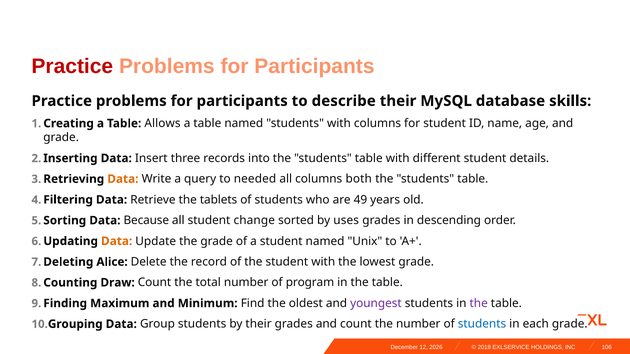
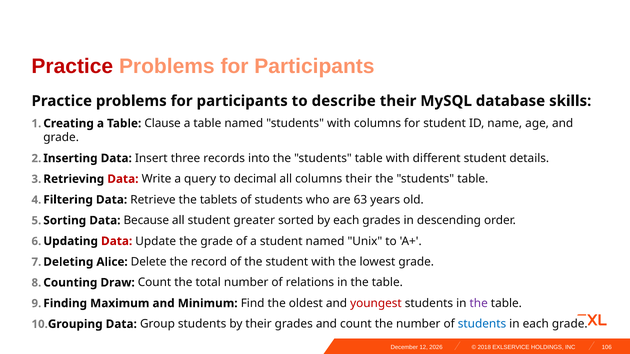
Allows: Allows -> Clause (163, 124)
Data colour: orange -> red (123, 179)
needed: needed -> decimal (255, 179)
columns both: both -> their (359, 179)
49: 49 -> 63 (360, 200)
change: change -> greater (254, 221)
by uses: uses -> each (346, 221)
Data colour: orange -> red (117, 241)
program: program -> relations (310, 283)
youngest colour: purple -> red (376, 304)
